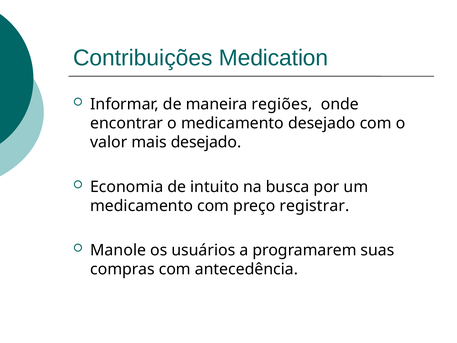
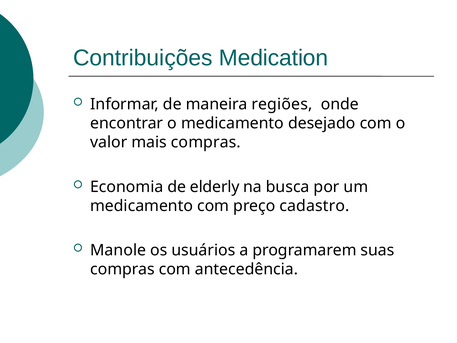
mais desejado: desejado -> compras (206, 142)
intuito: intuito -> elderly (215, 187)
registrar: registrar -> cadastro (314, 206)
